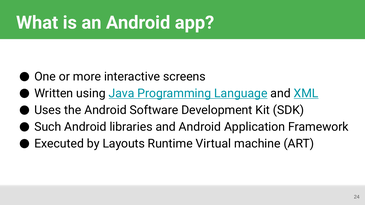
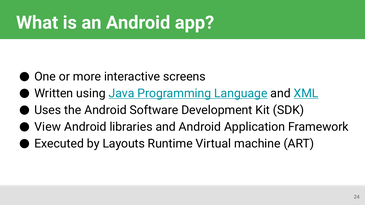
Such: Such -> View (48, 127)
